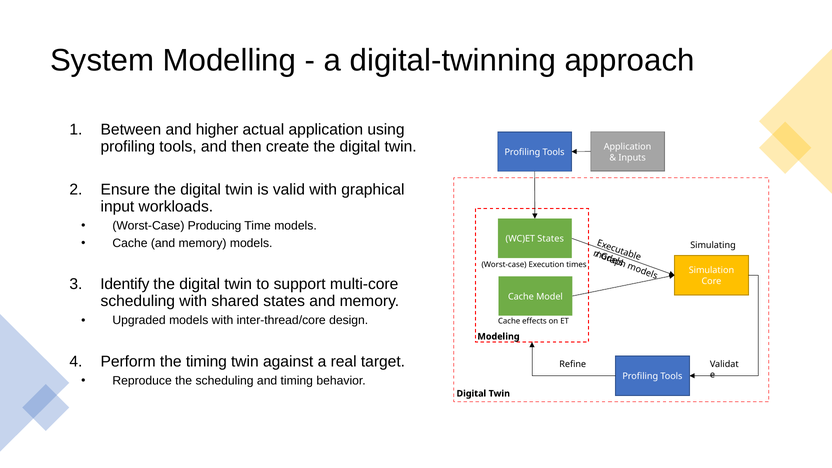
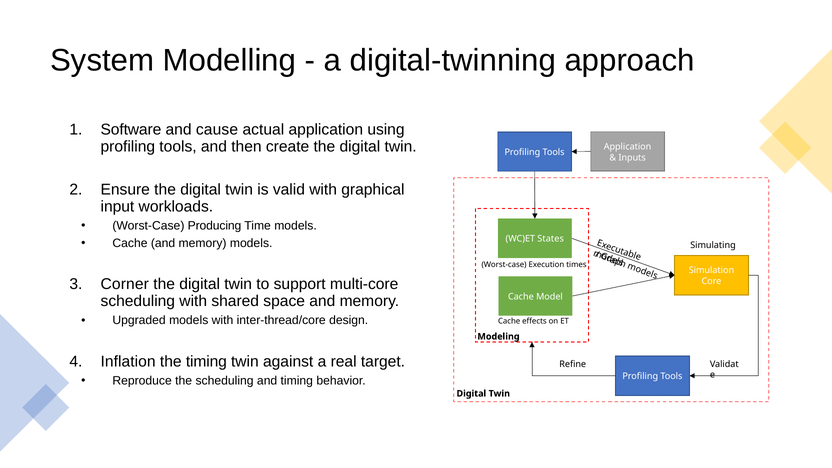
Between: Between -> Software (131, 130)
higher: higher -> cause (217, 130)
Identify: Identify -> Corner (125, 284)
shared states: states -> space (284, 301)
Perform: Perform -> Inflation (128, 362)
